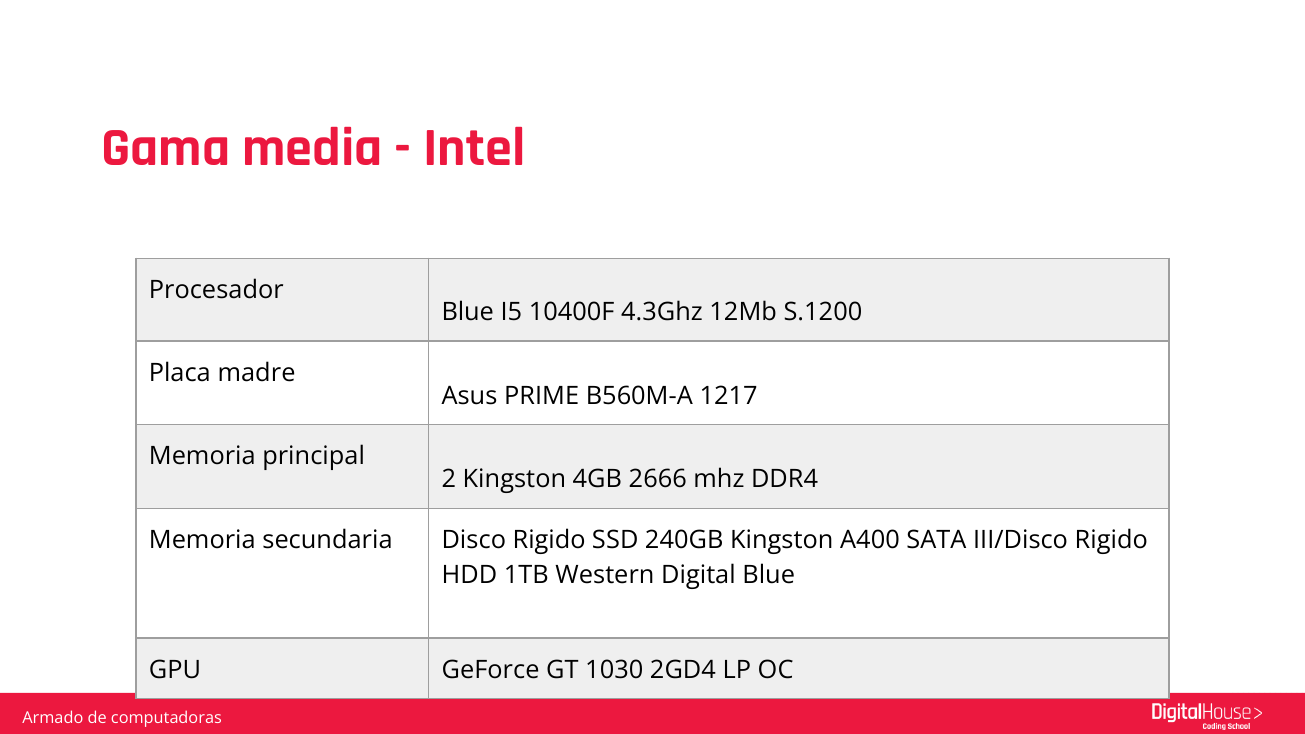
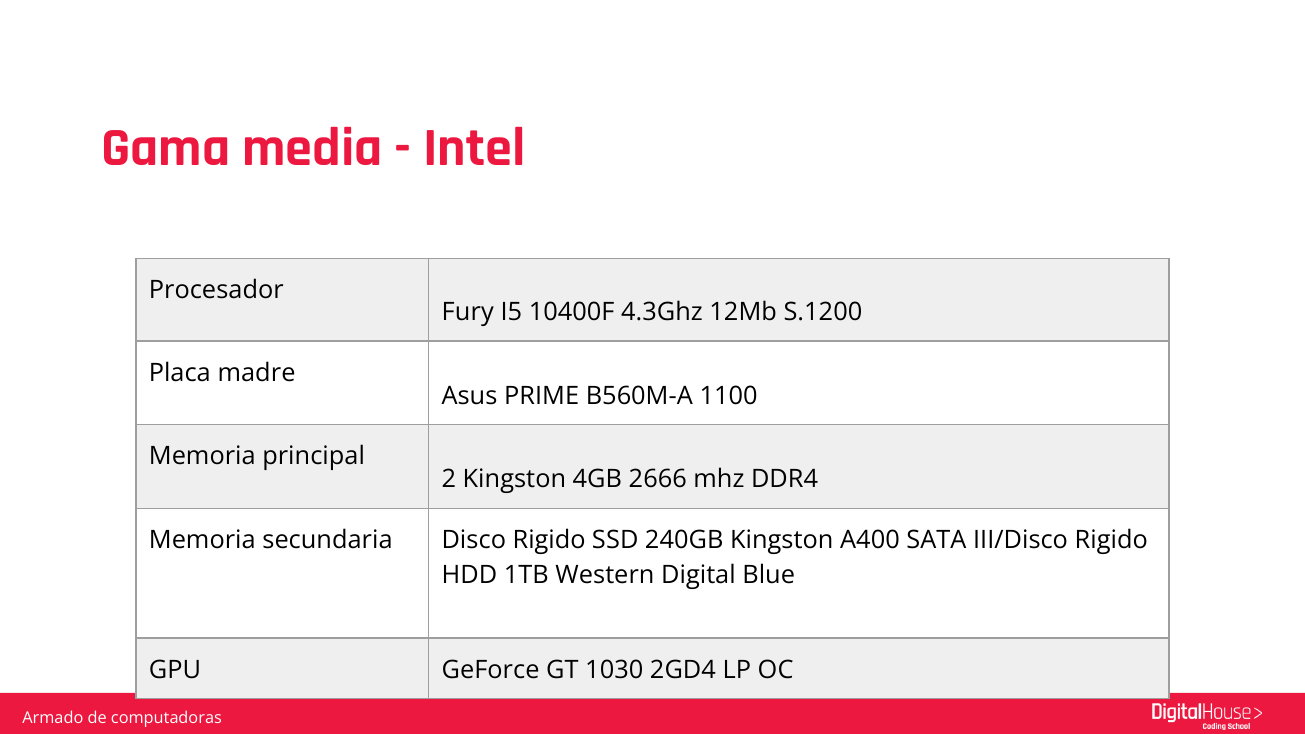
Blue: Blue -> Fury (468, 312)
1217: 1217 -> 1100 (729, 396)
